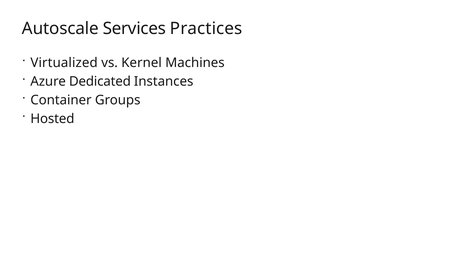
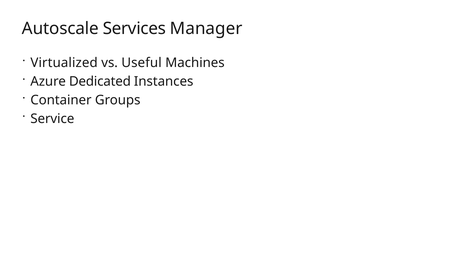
Practices: Practices -> Manager (206, 28)
Kernel: Kernel -> Useful (142, 63)
Hosted: Hosted -> Service (52, 118)
